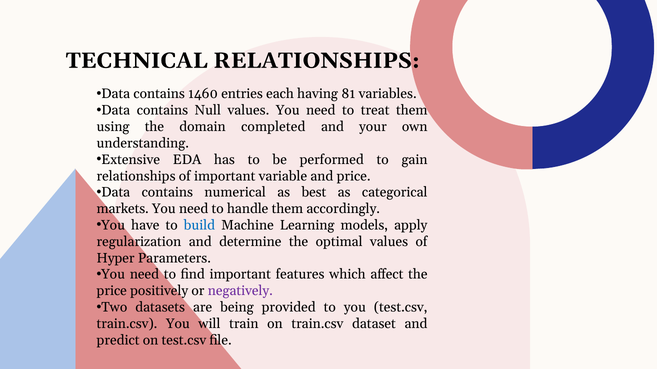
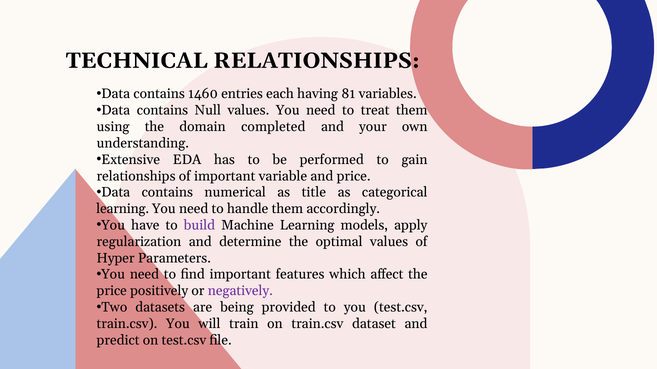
best: best -> title (314, 193)
markets: markets -> learning (123, 209)
build colour: blue -> purple (199, 226)
